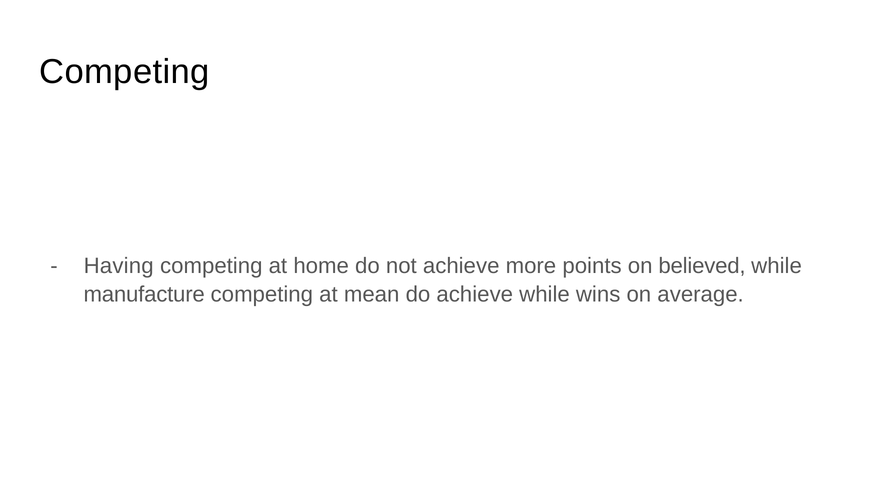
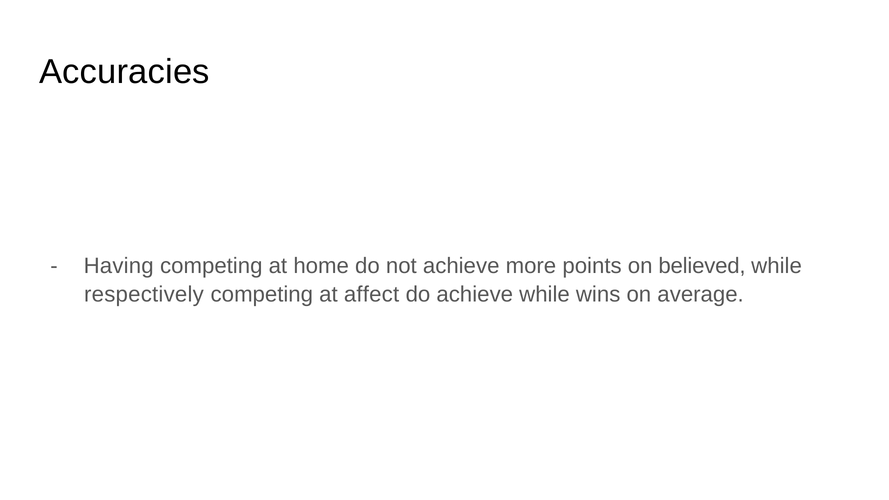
Competing: Competing -> Accuracies (124, 72)
manufacture: manufacture -> respectively (144, 295)
mean: mean -> affect (372, 295)
